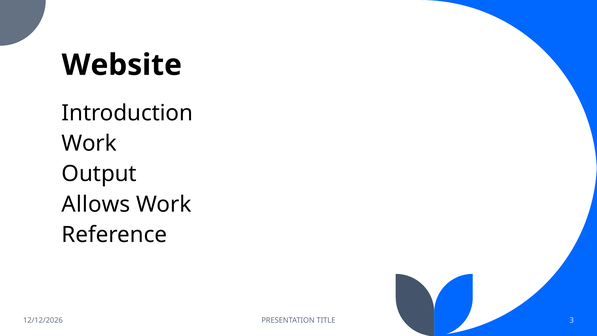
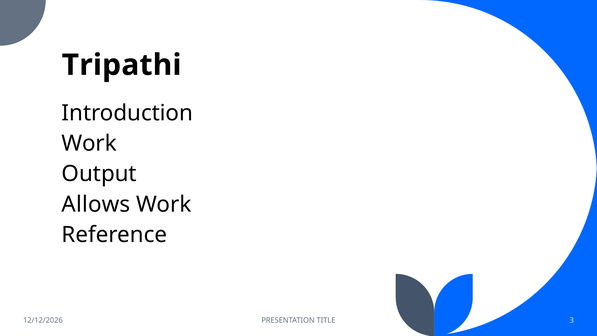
Website: Website -> Tripathi (122, 65)
